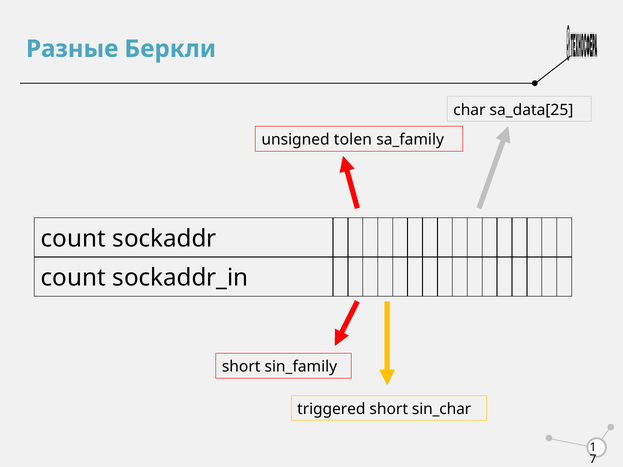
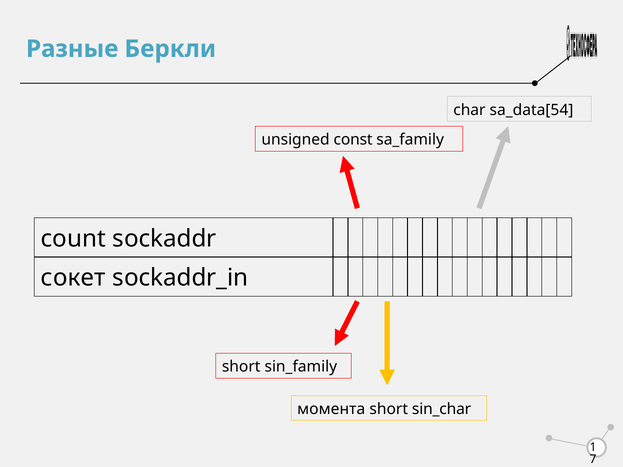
sa_data[25: sa_data[25 -> sa_data[54 (532, 110)
tolen: tolen -> const (353, 140)
count: count -> сокет (73, 278)
triggered: triggered -> момента (331, 409)
